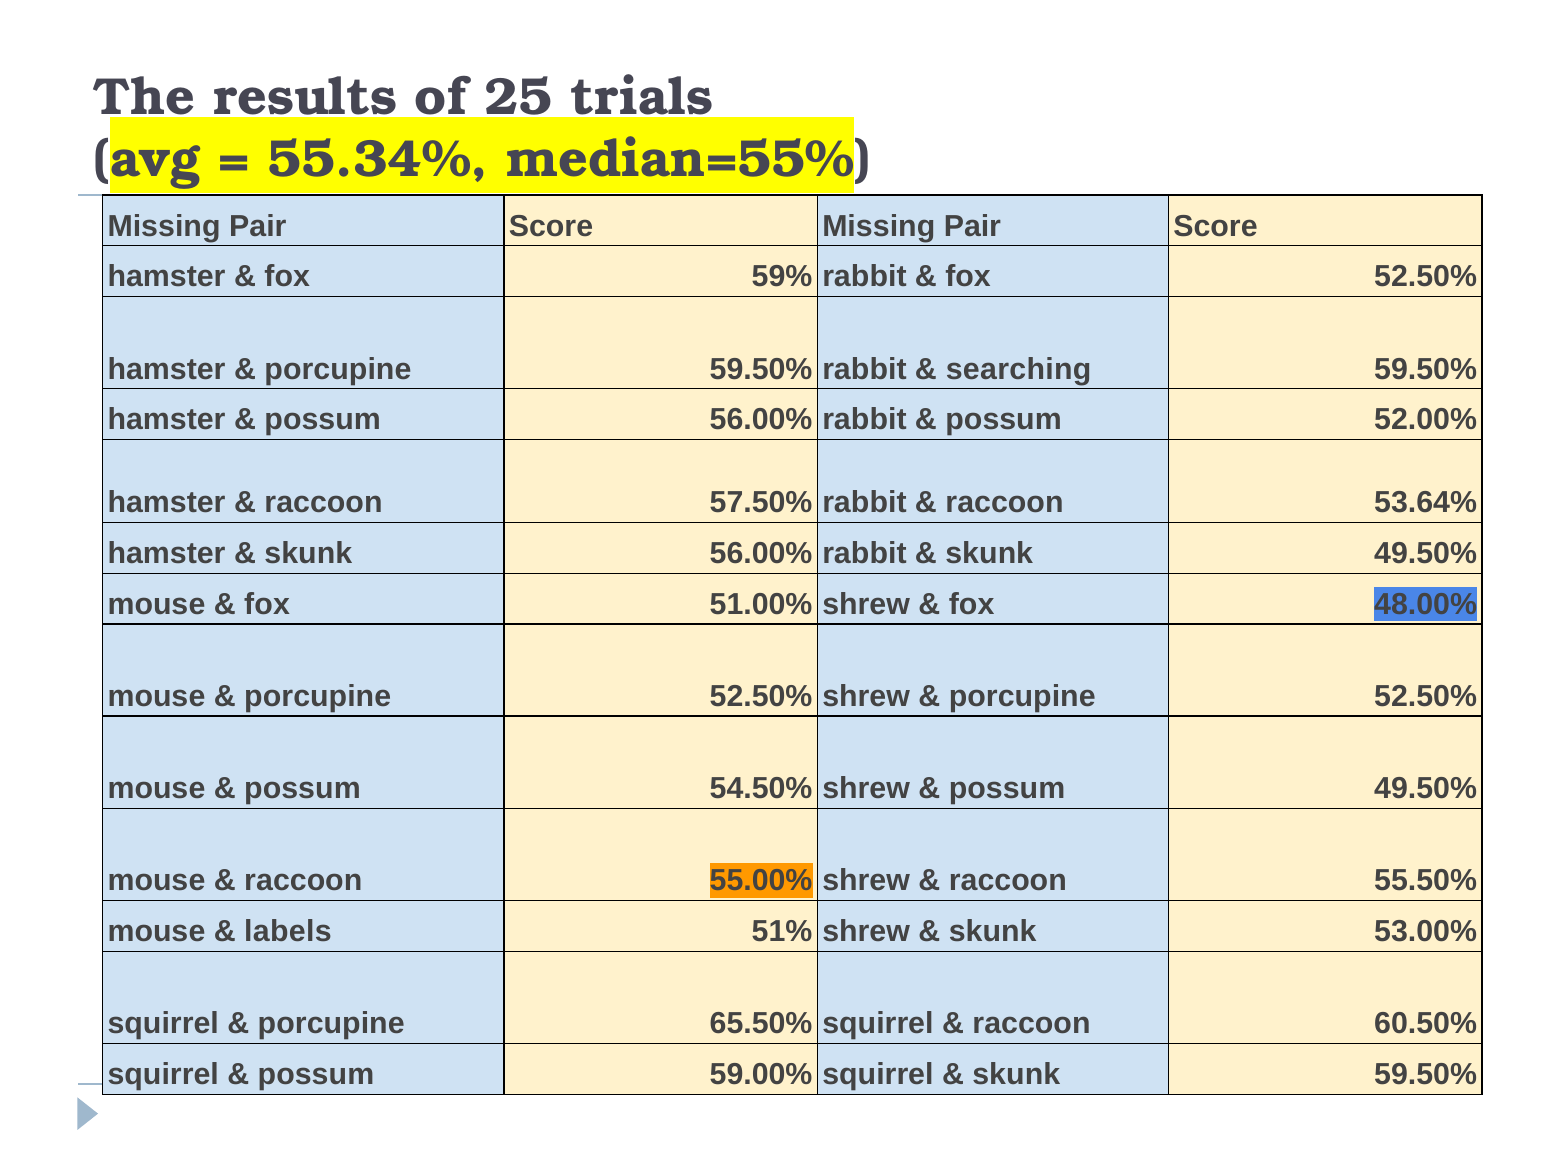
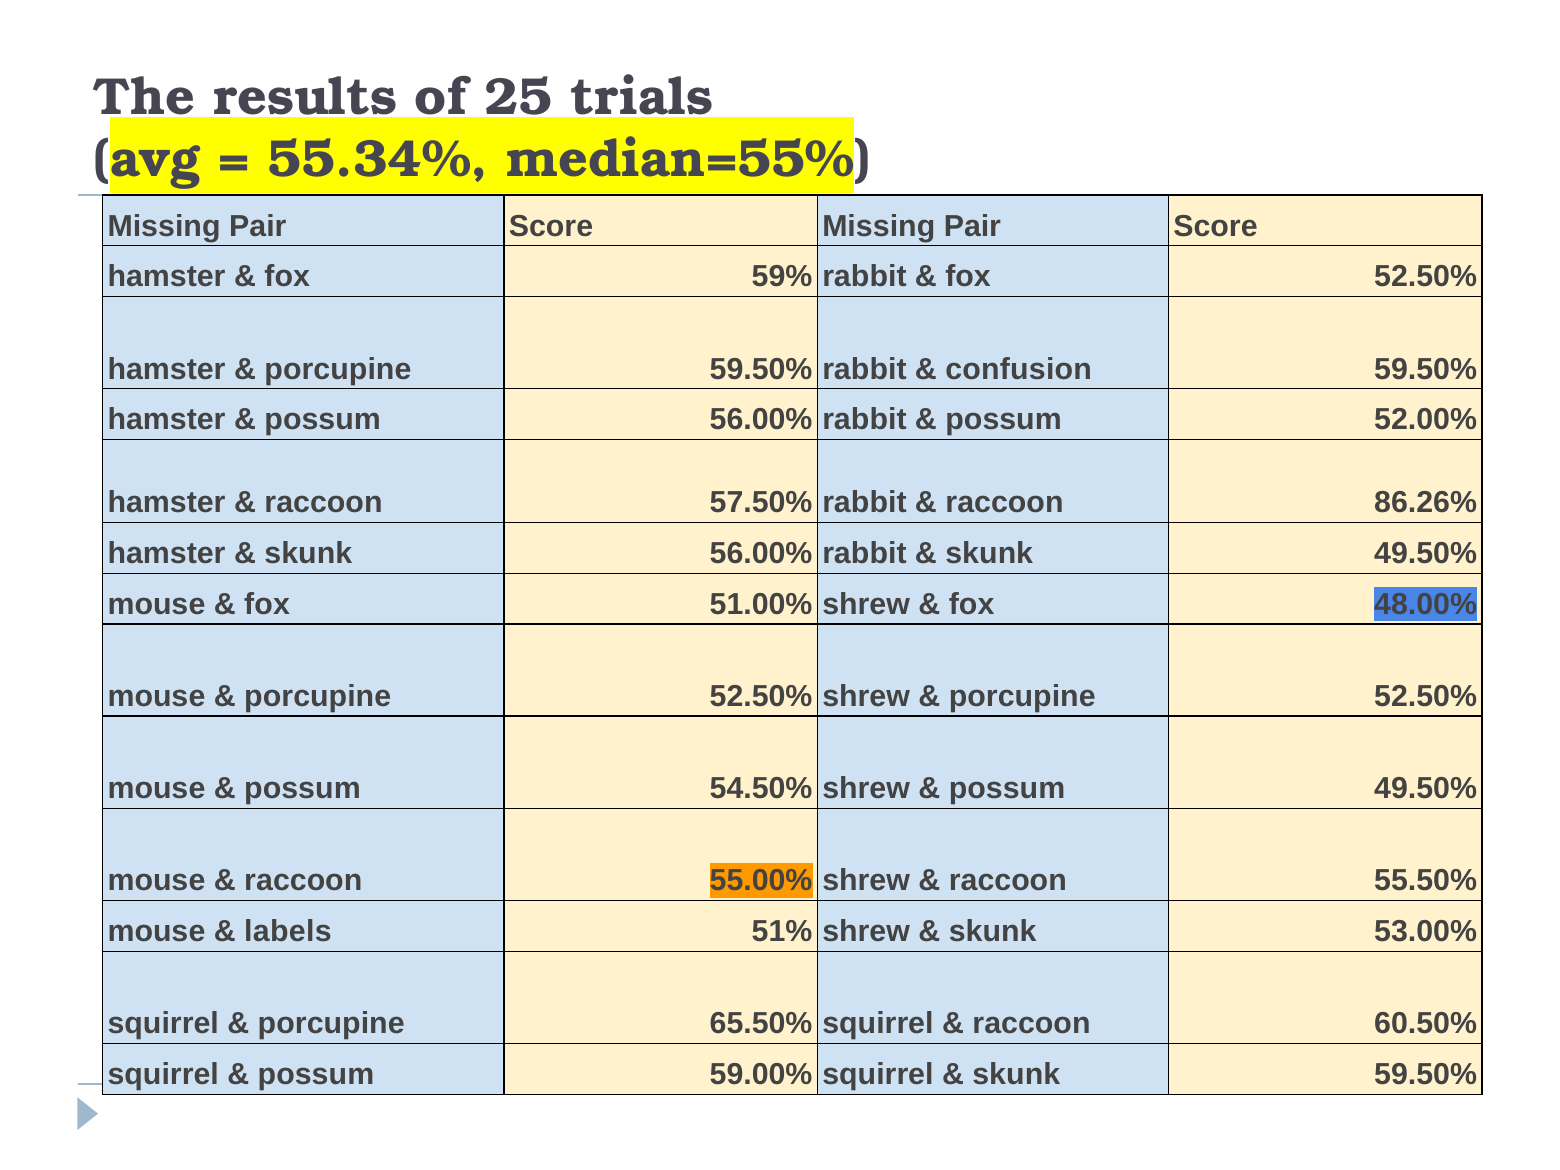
searching: searching -> confusion (1019, 369)
53.64%: 53.64% -> 86.26% (1426, 503)
